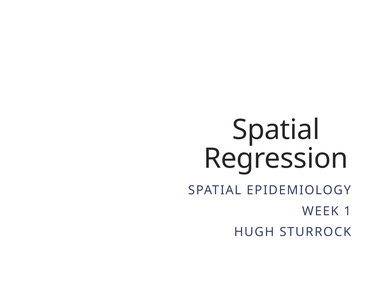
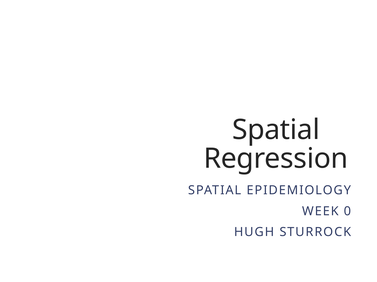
1: 1 -> 0 (348, 212)
